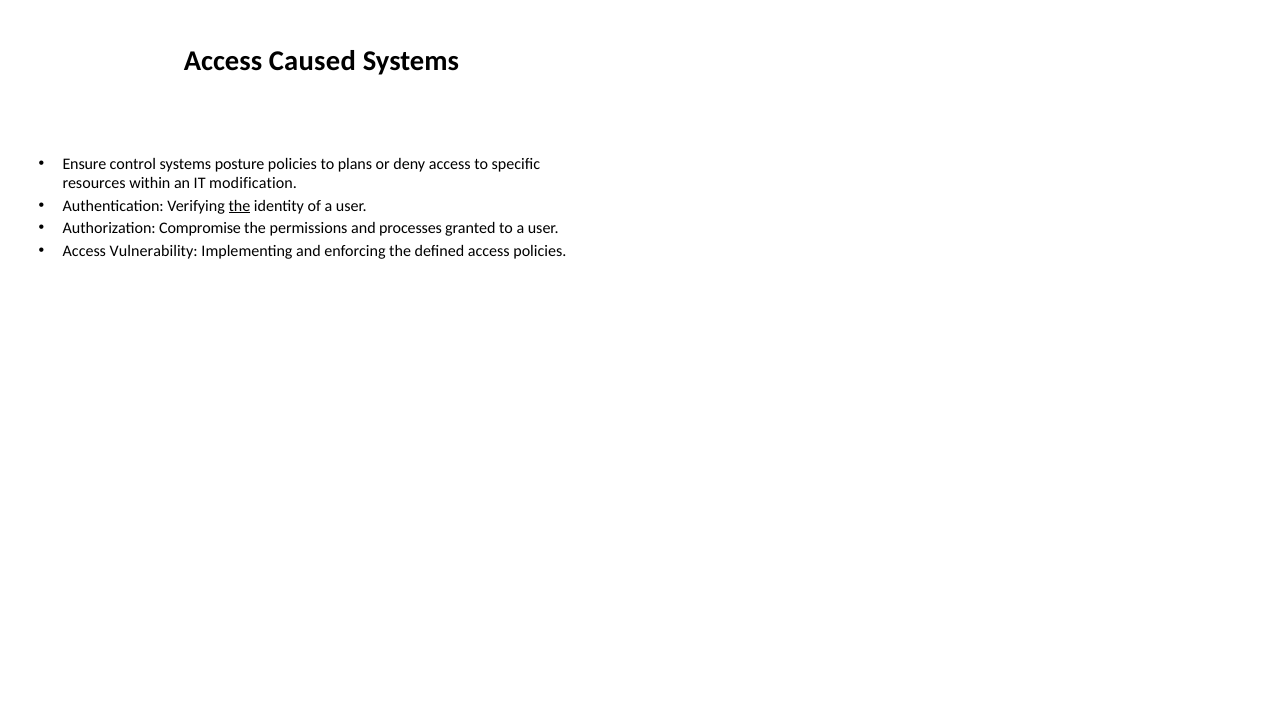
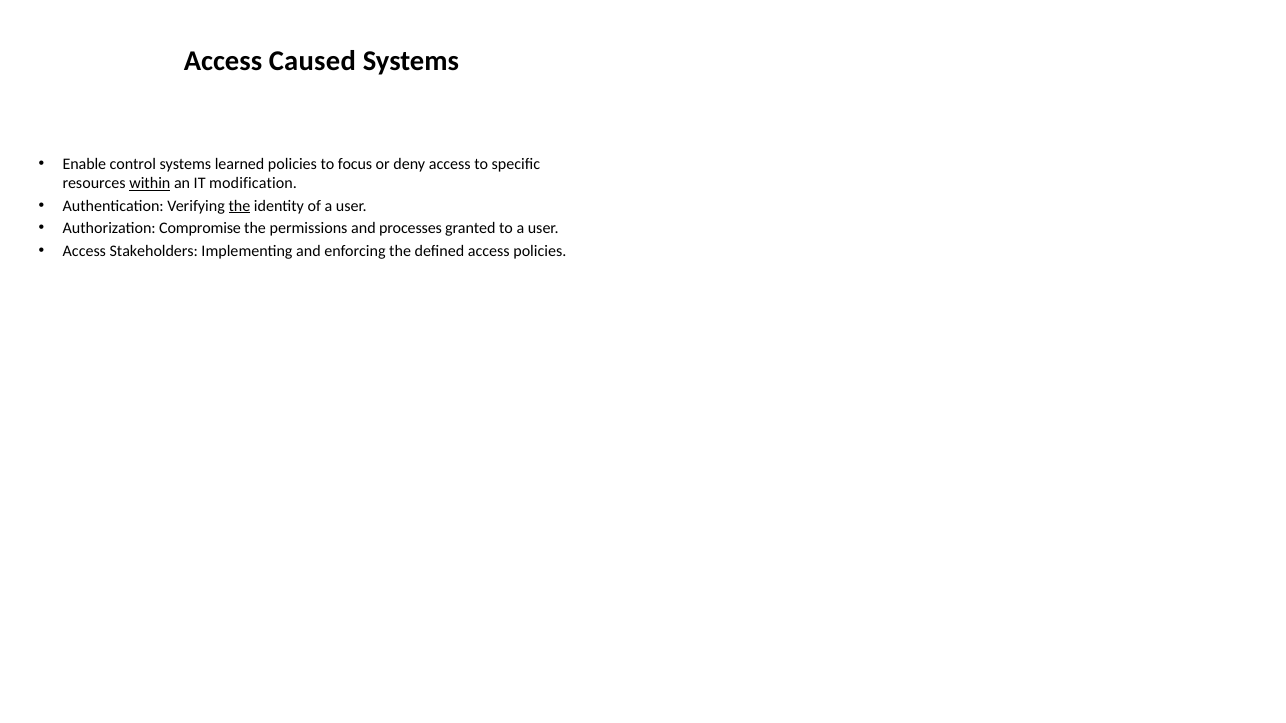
Ensure: Ensure -> Enable (84, 164)
posture: posture -> learned (240, 164)
plans: plans -> focus (355, 164)
within underline: none -> present (150, 183)
Vulnerability: Vulnerability -> Stakeholders (154, 251)
